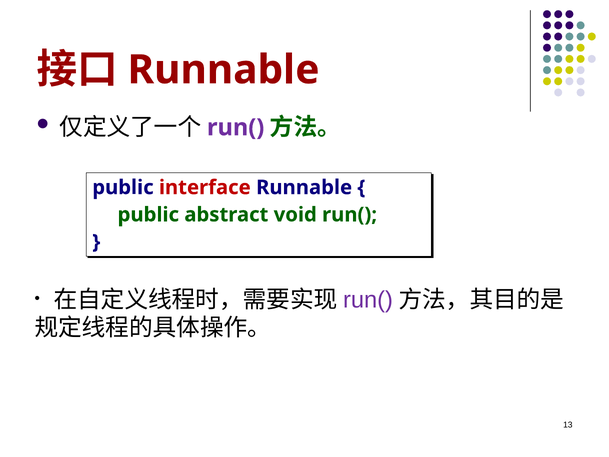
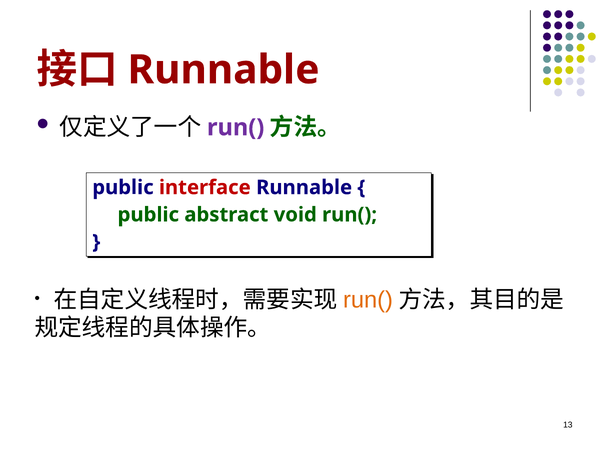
run( colour: purple -> orange (368, 300)
